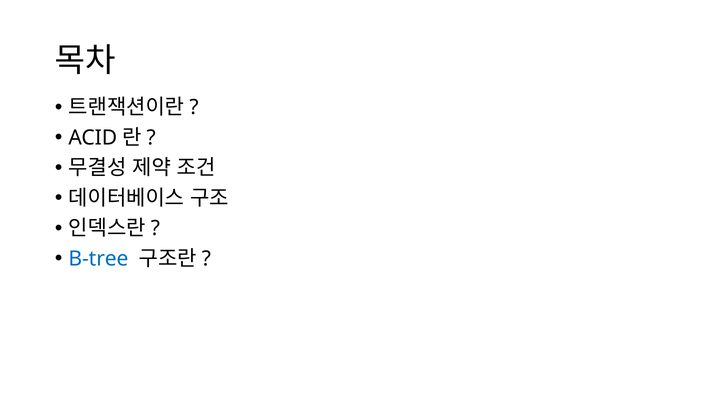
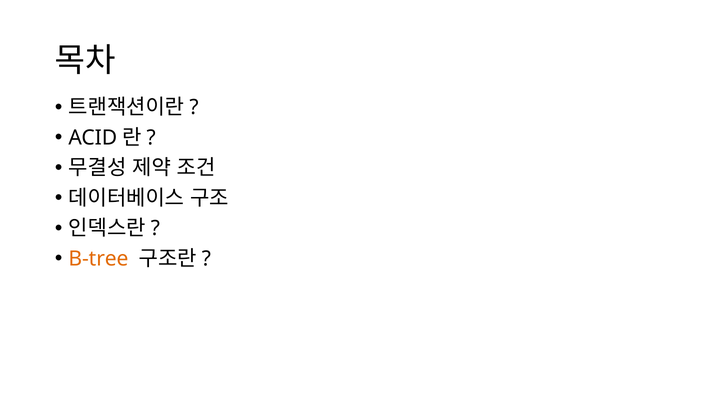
B-tree colour: blue -> orange (98, 258)
